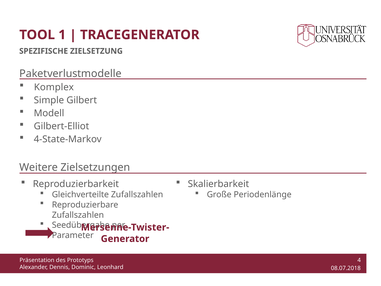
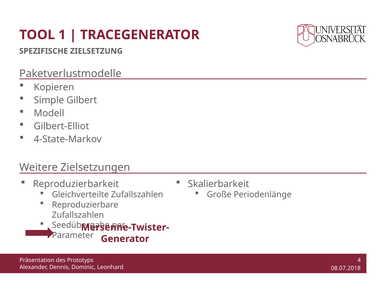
Komplex: Komplex -> Kopieren (54, 87)
